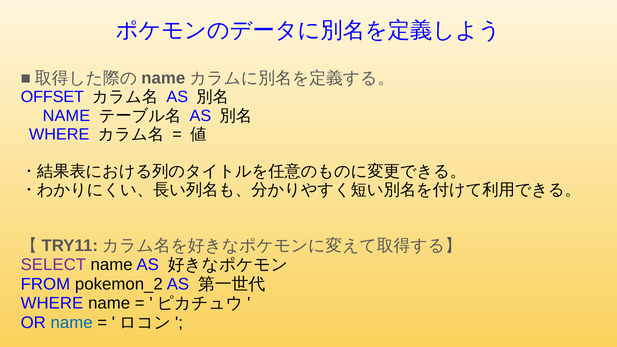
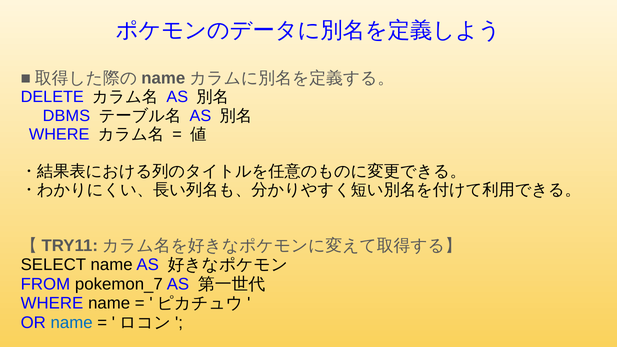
OFFSET: OFFSET -> DELETE (52, 97)
NAME: NAME -> DBMS (66, 116)
SELECT colour: purple -> black (53, 265)
pokemon_2: pokemon_2 -> pokemon_7 (119, 284)
